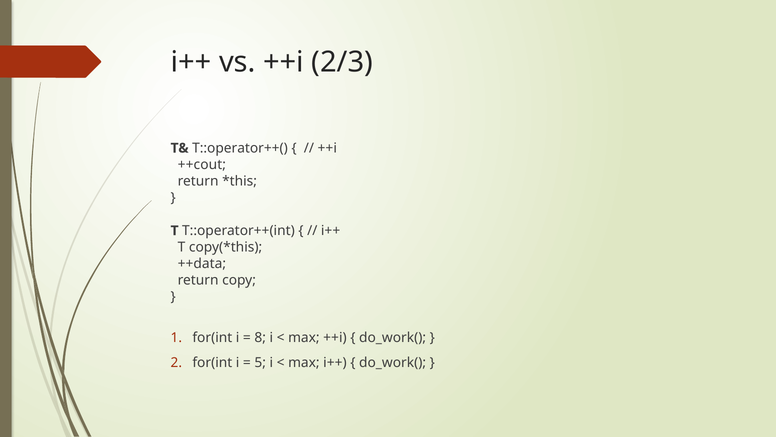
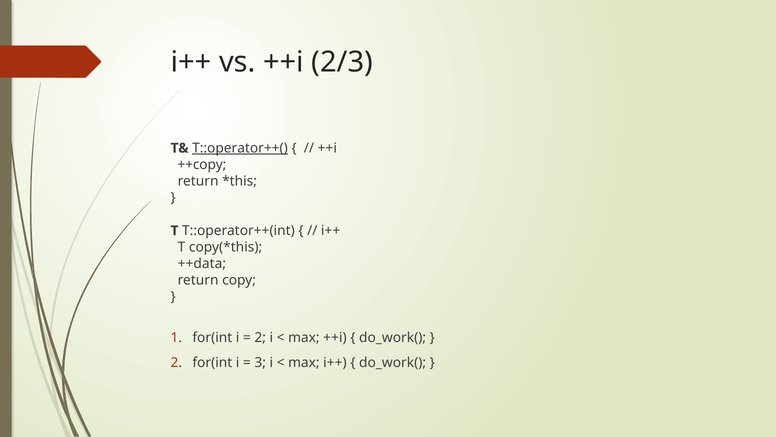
T::operator++( underline: none -> present (240, 148)
++cout: ++cout -> ++copy (202, 164)
8: 8 -> 2 (260, 337)
5: 5 -> 3 (260, 362)
